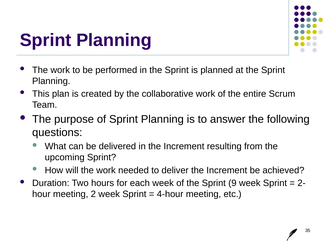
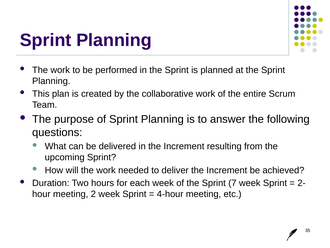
9: 9 -> 7 (232, 183)
